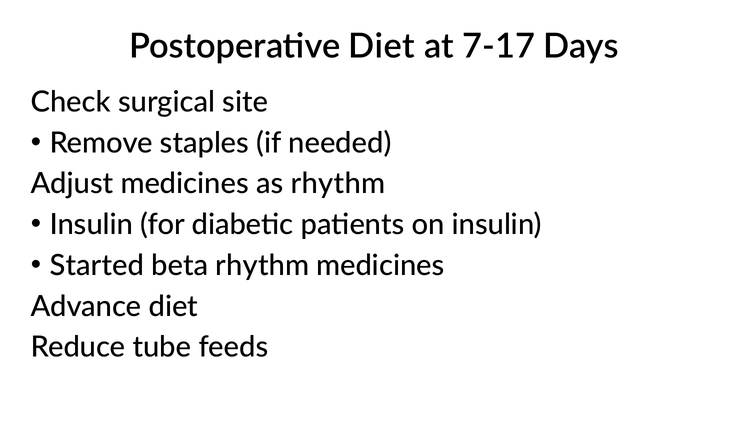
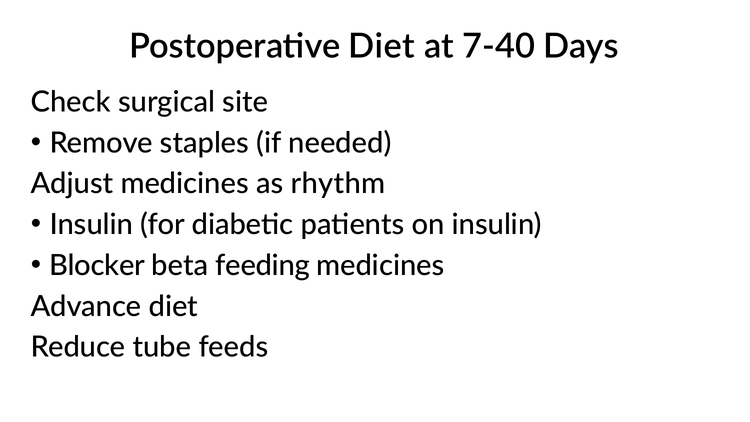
7-17: 7-17 -> 7-40 (499, 46)
Started: Started -> Blocker (97, 266)
beta rhythm: rhythm -> feeding (263, 266)
